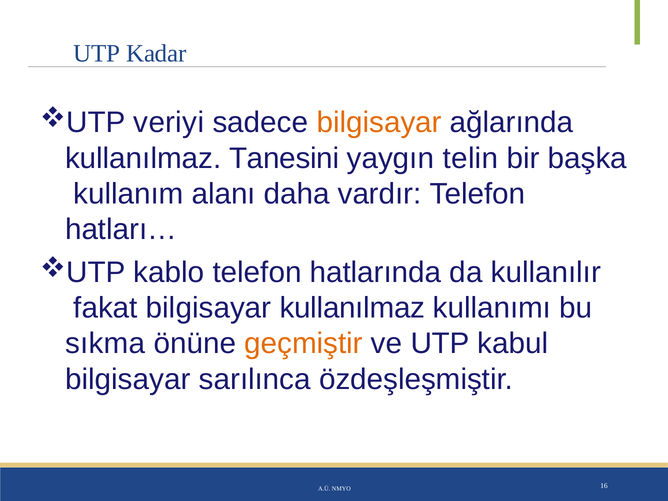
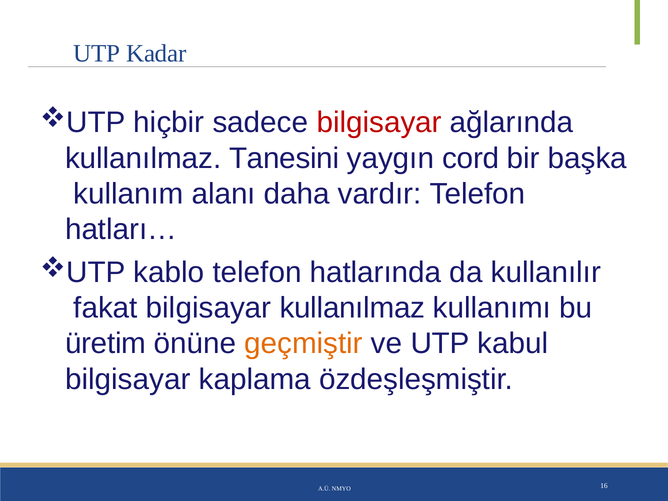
veriyi: veriyi -> hiçbir (169, 123)
bilgisayar colour: orange -> red (379, 123)
telin: telin -> cord (471, 158)
sıkma: sıkma -> üretim (106, 344)
sarılınca: sarılınca -> kaplama (255, 379)
